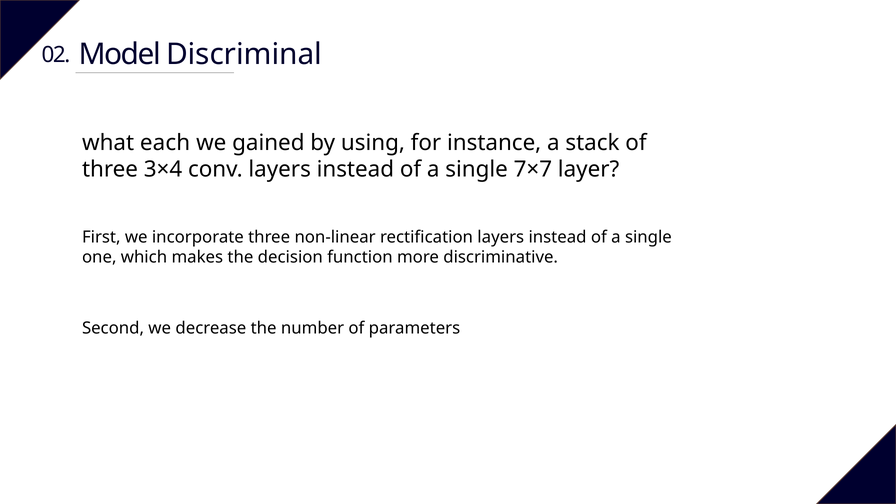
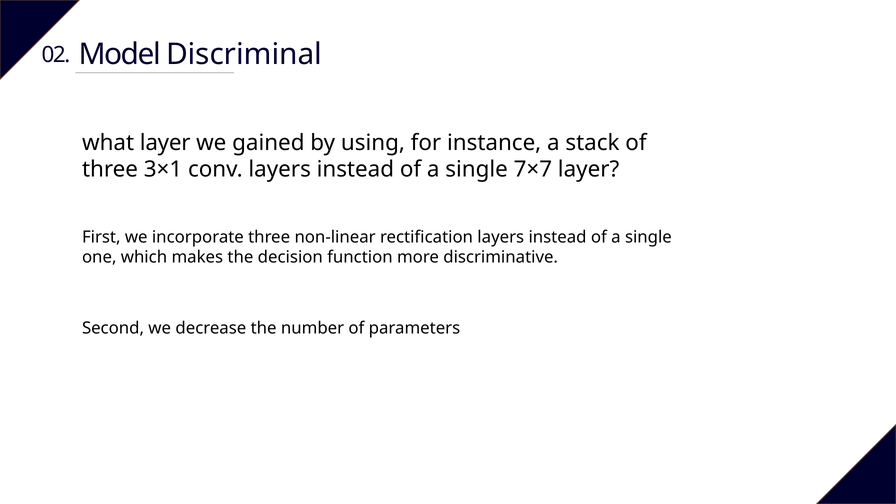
what each: each -> layer (165, 143)
3×4: 3×4 -> 3×1 (163, 170)
